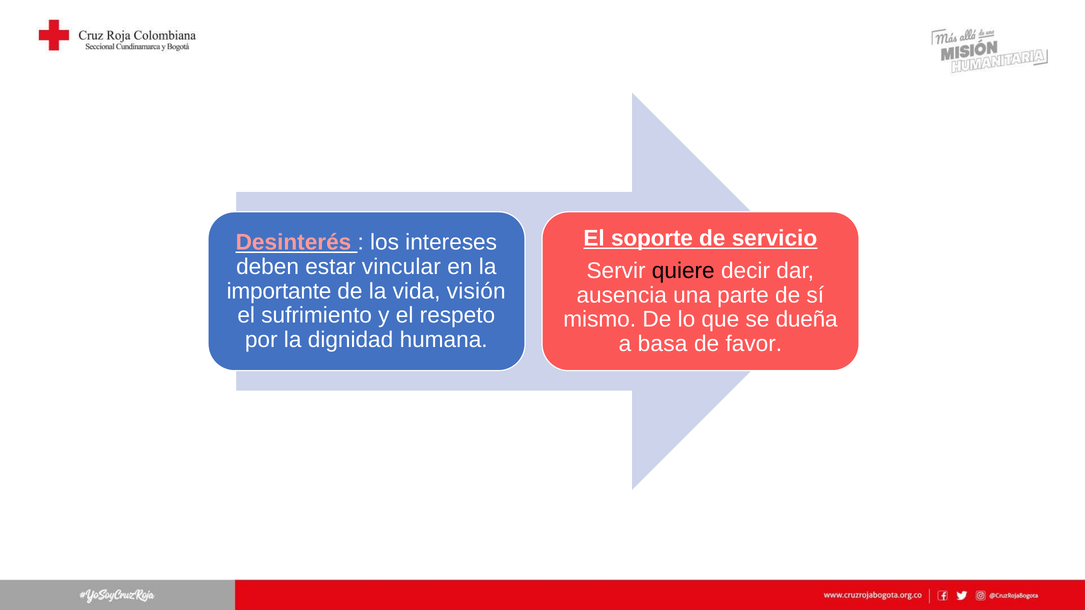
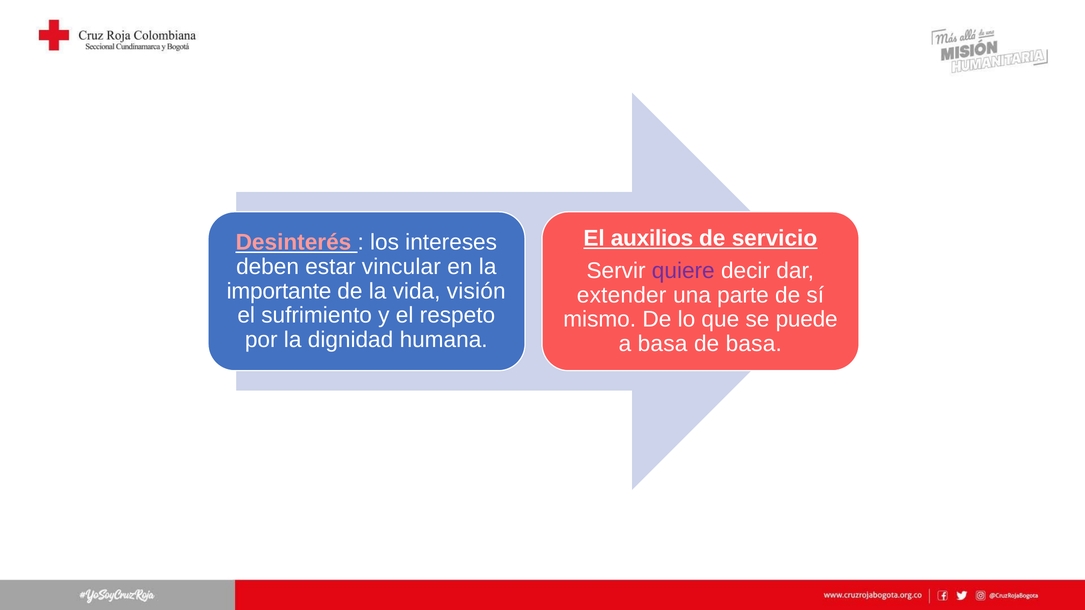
soporte: soporte -> auxilios (652, 238)
quiere colour: black -> purple (683, 271)
ausencia: ausencia -> extender (622, 295)
dueña: dueña -> puede (807, 320)
de favor: favor -> basa (754, 344)
